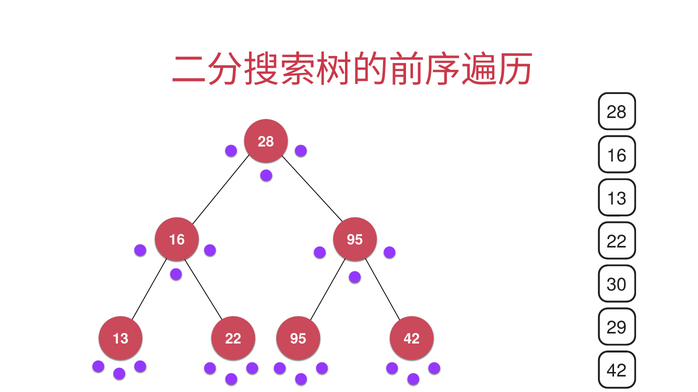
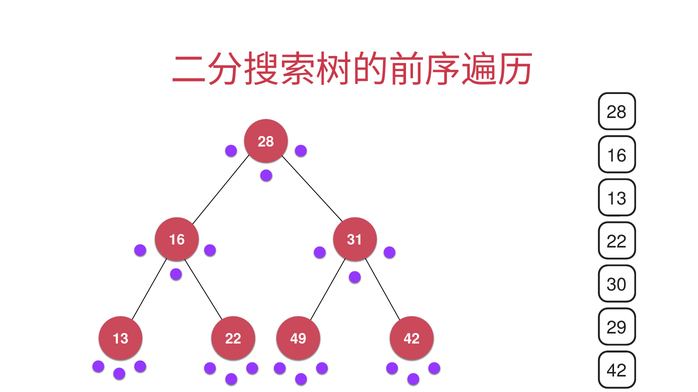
16 95: 95 -> 31 (355, 240)
22 95: 95 -> 49 (298, 340)
